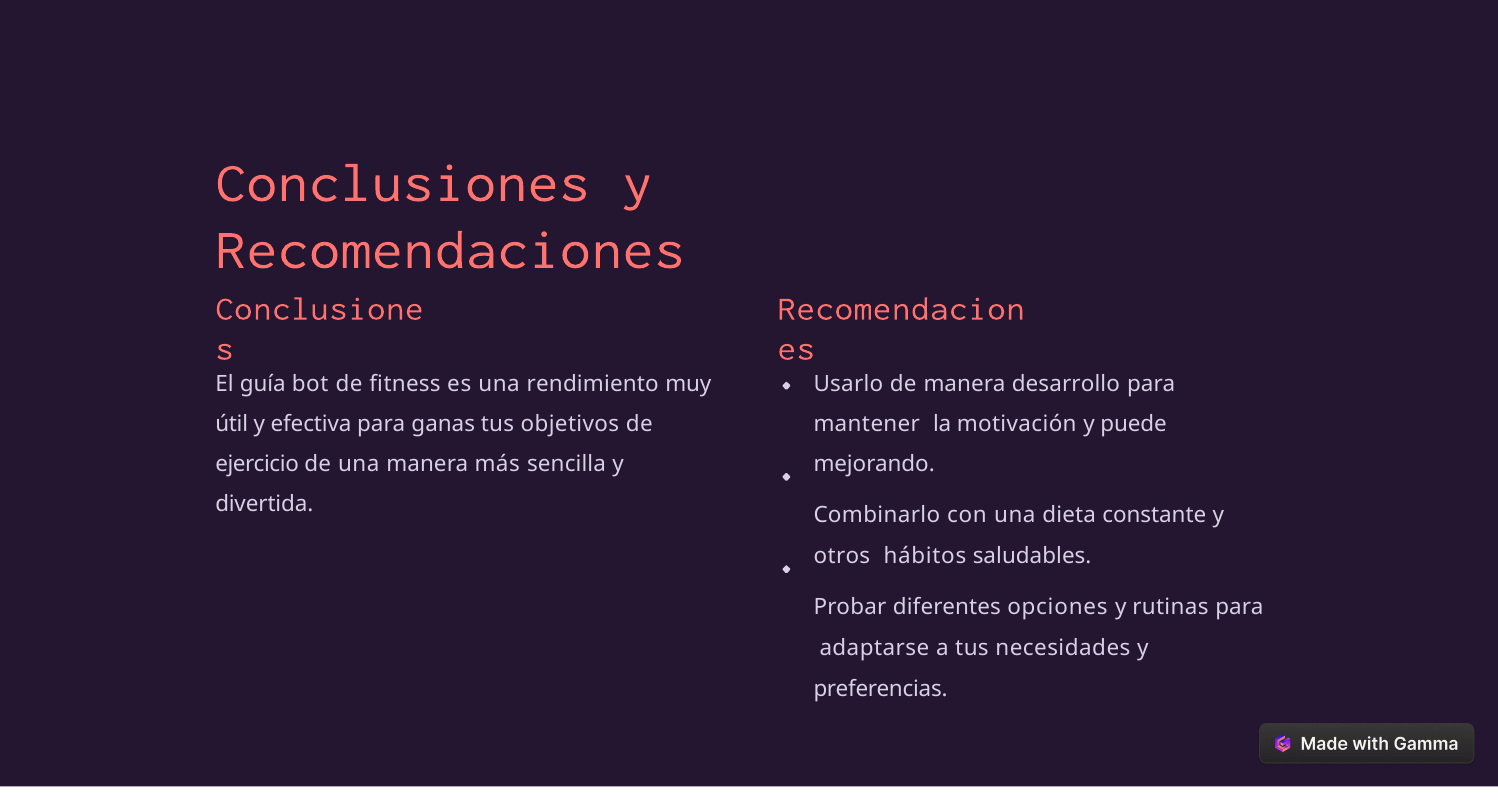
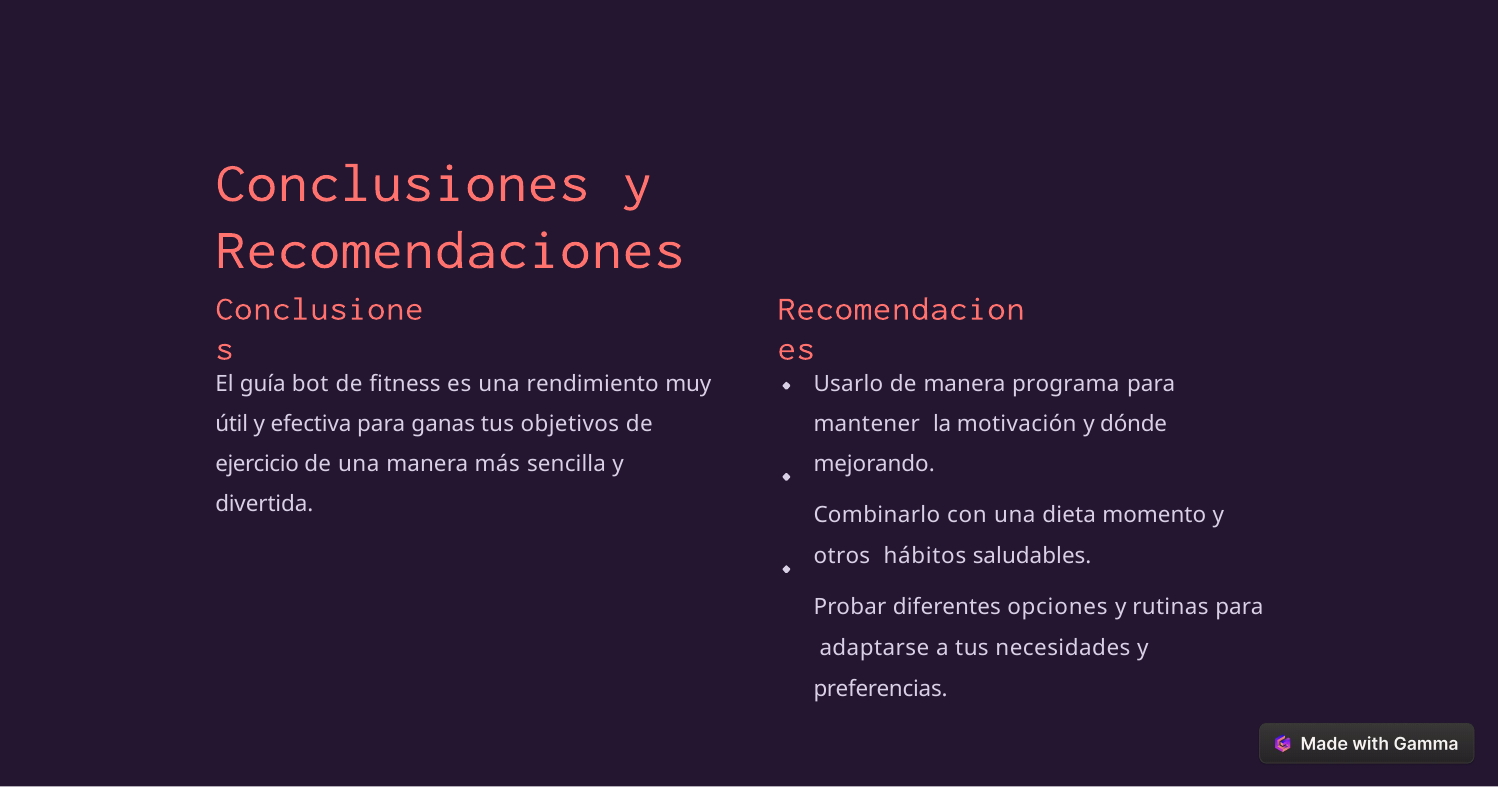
desarrollo: desarrollo -> programa (1066, 384)
puede: puede -> dónde (1134, 424)
constante: constante -> momento (1154, 515)
